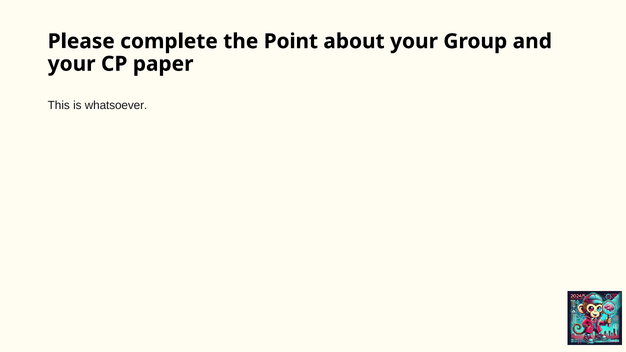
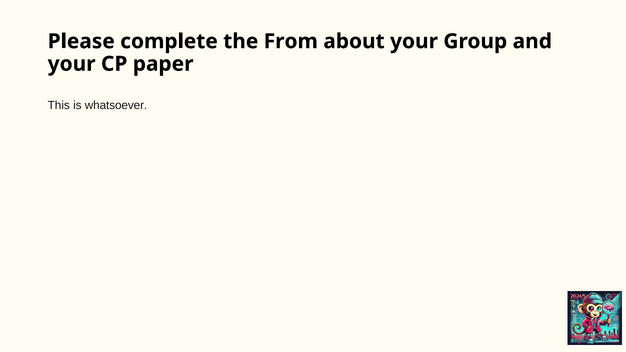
Point: Point -> From (291, 41)
